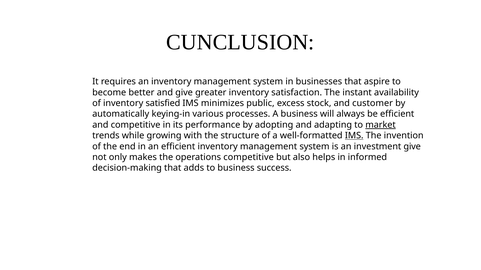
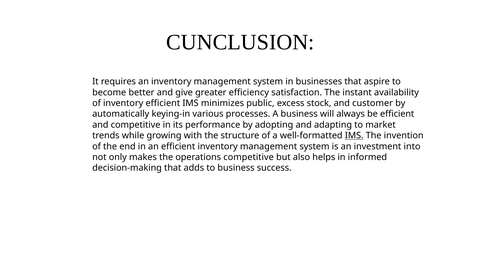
greater inventory: inventory -> efficiency (249, 93)
inventory satisfied: satisfied -> efficient (163, 103)
market underline: present -> none (381, 125)
investment give: give -> into (412, 147)
